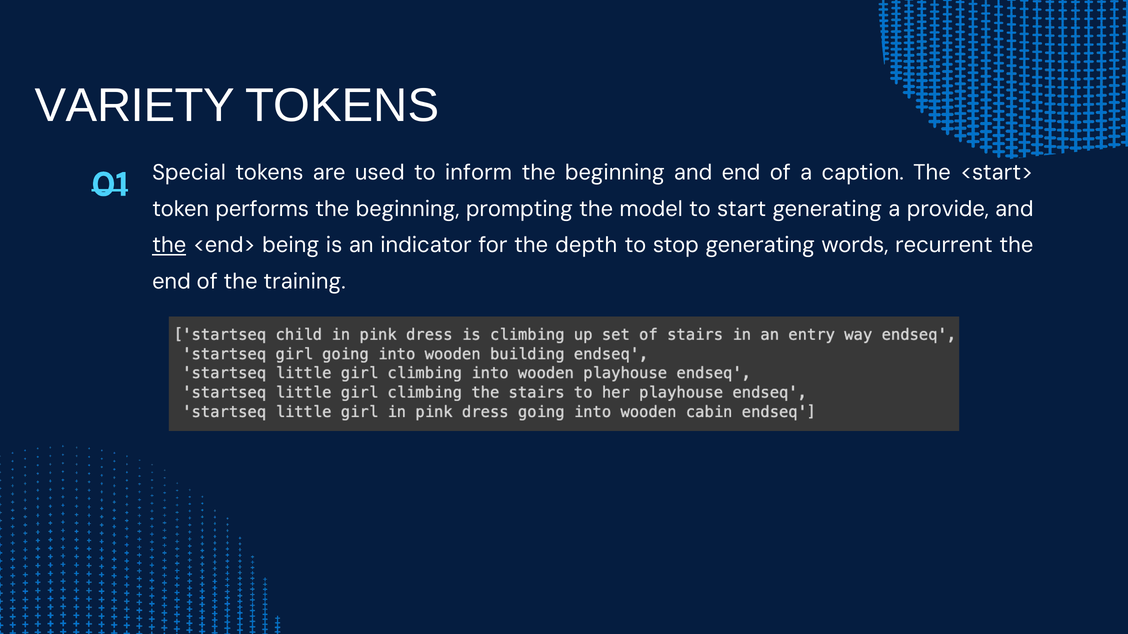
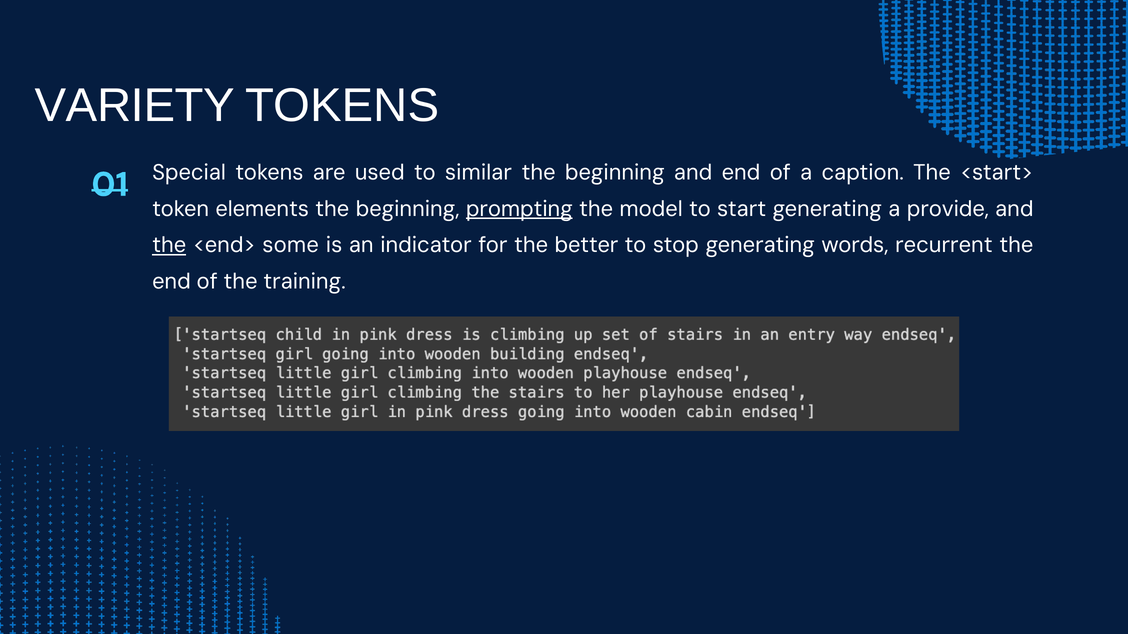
inform: inform -> similar (479, 173)
performs: performs -> elements (262, 209)
prompting underline: none -> present (519, 209)
being: being -> some (291, 245)
depth: depth -> better (586, 245)
